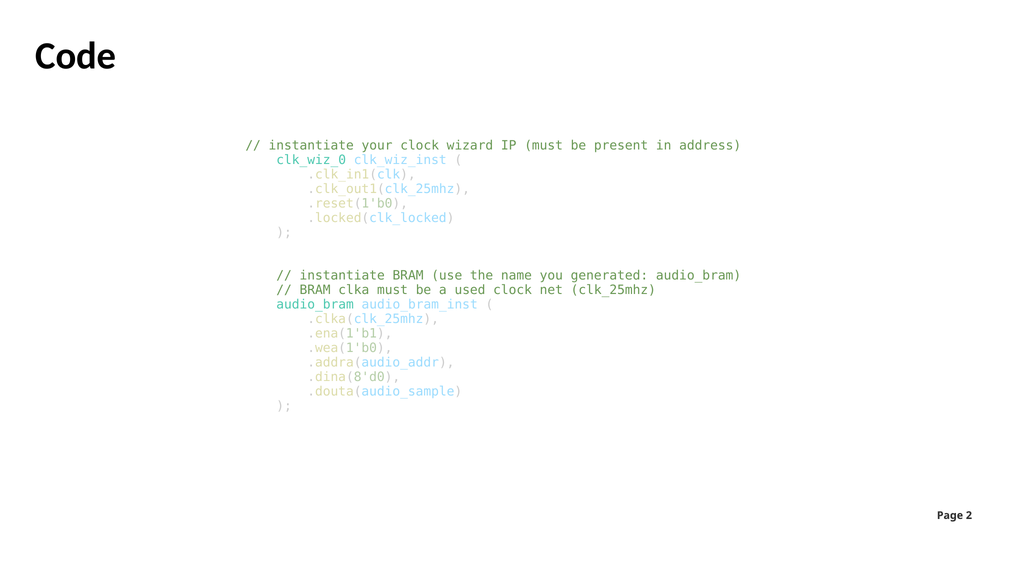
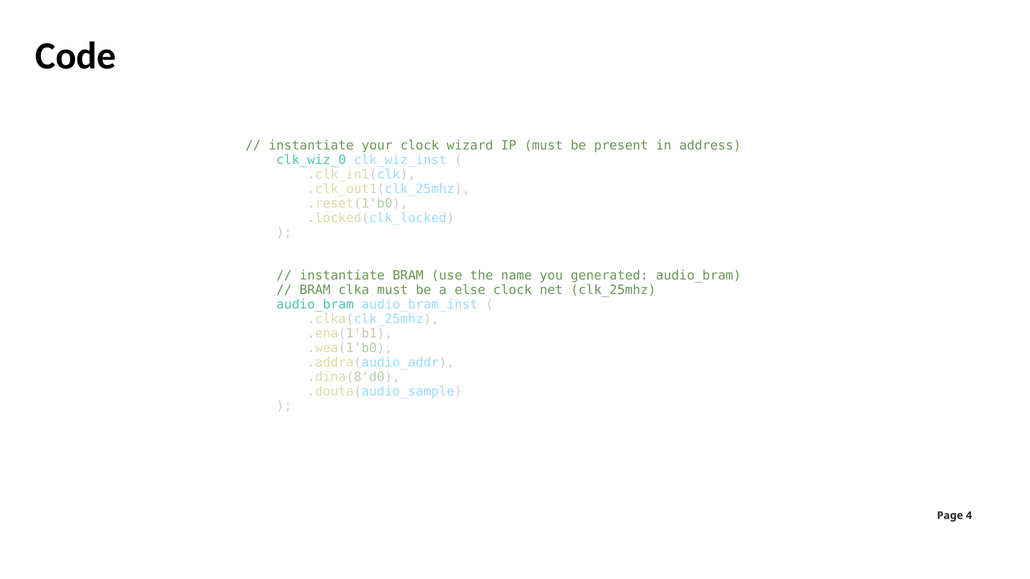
used: used -> else (470, 290)
2: 2 -> 4 (969, 516)
